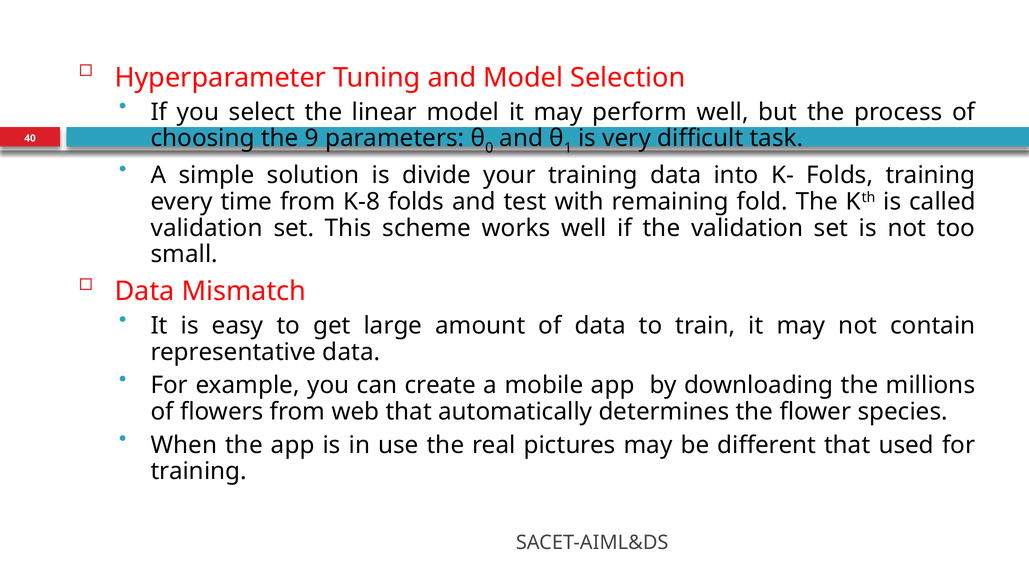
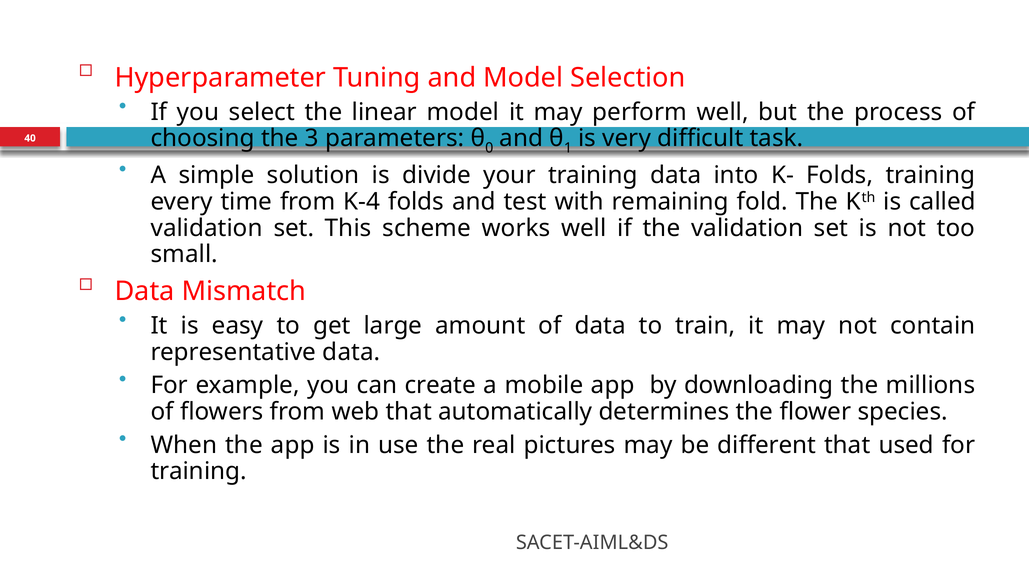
9: 9 -> 3 (312, 138)
K-8: K-8 -> K-4 (362, 202)
